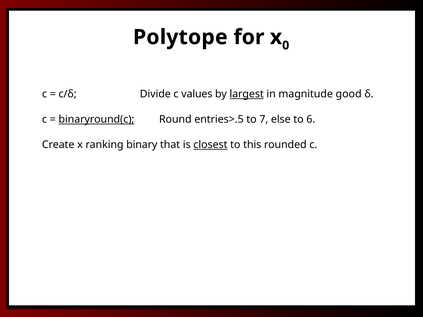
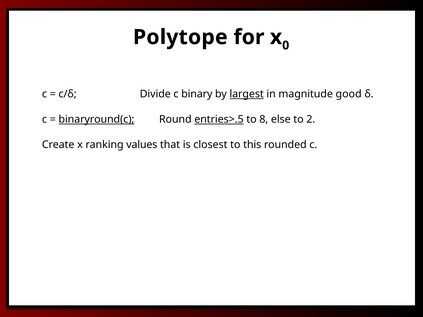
values: values -> binary (197, 94)
entries>.5 underline: none -> present (219, 119)
7: 7 -> 8 (264, 119)
6: 6 -> 2 (311, 119)
binary: binary -> values (142, 145)
closest underline: present -> none (210, 145)
